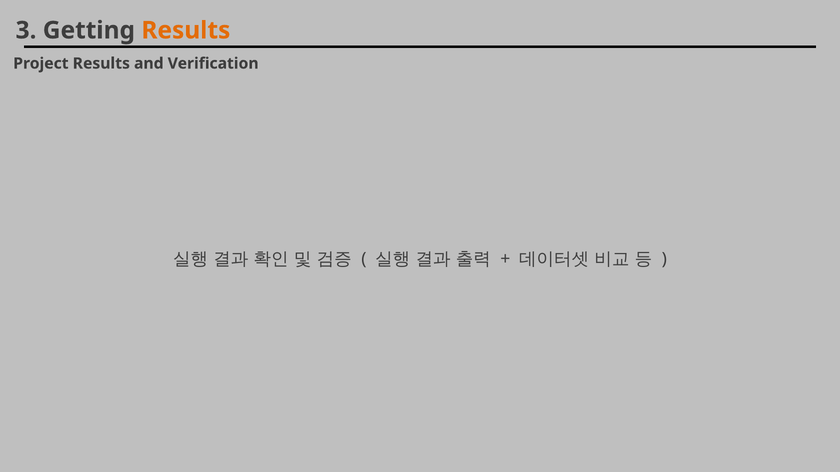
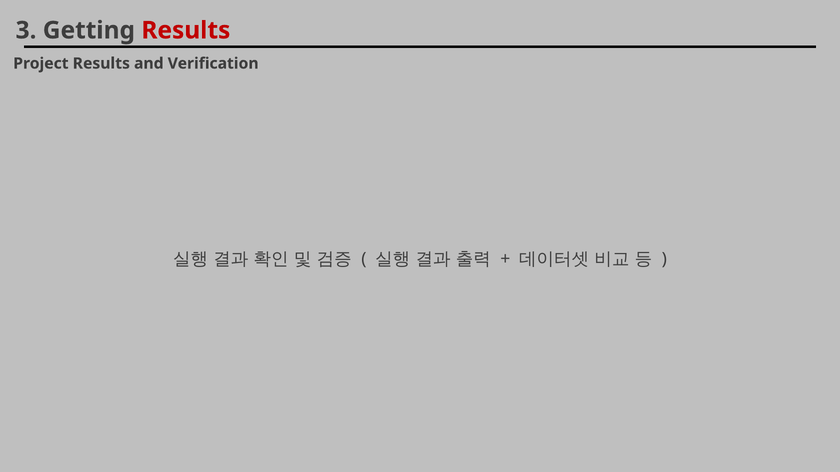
Results colour: orange -> red (186, 30)
